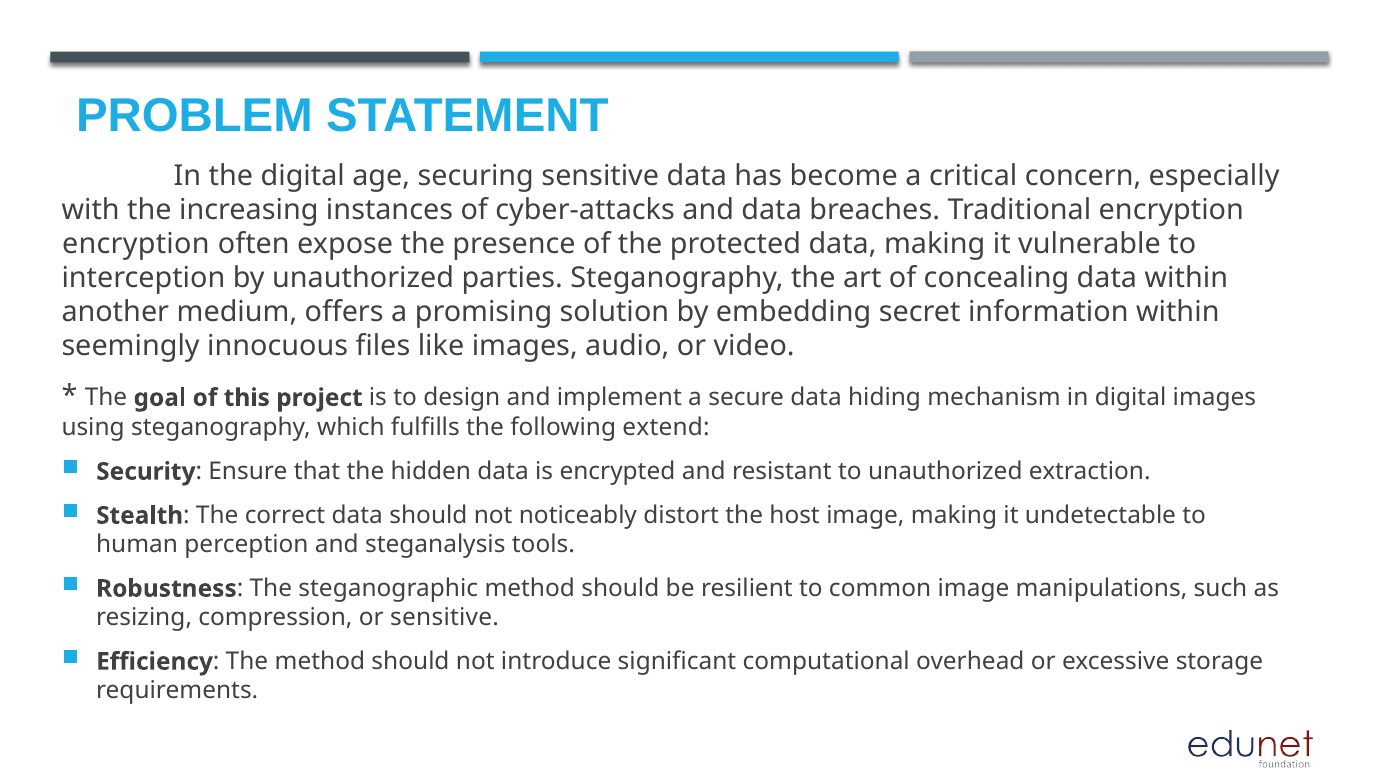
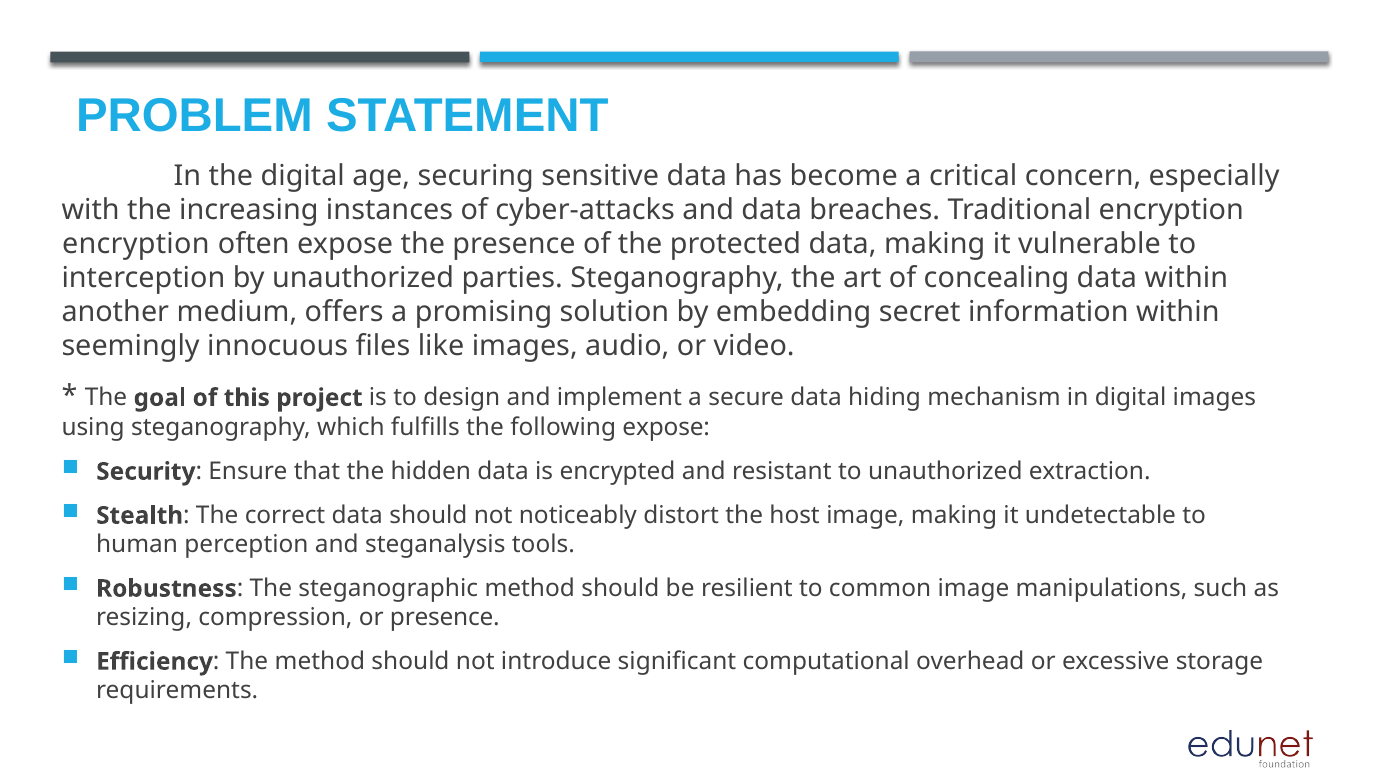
following extend: extend -> expose (666, 427)
or sensitive: sensitive -> presence (445, 617)
